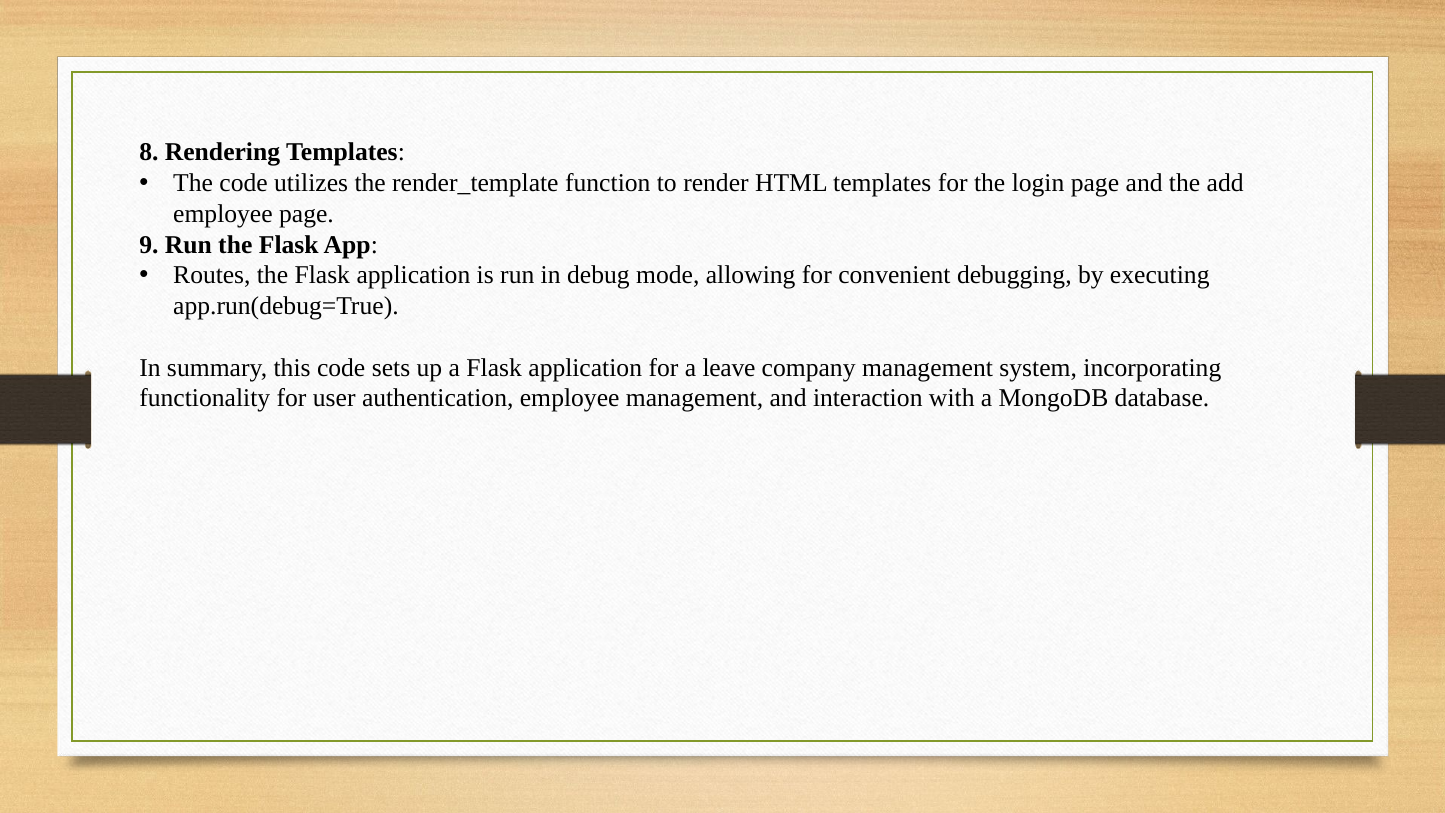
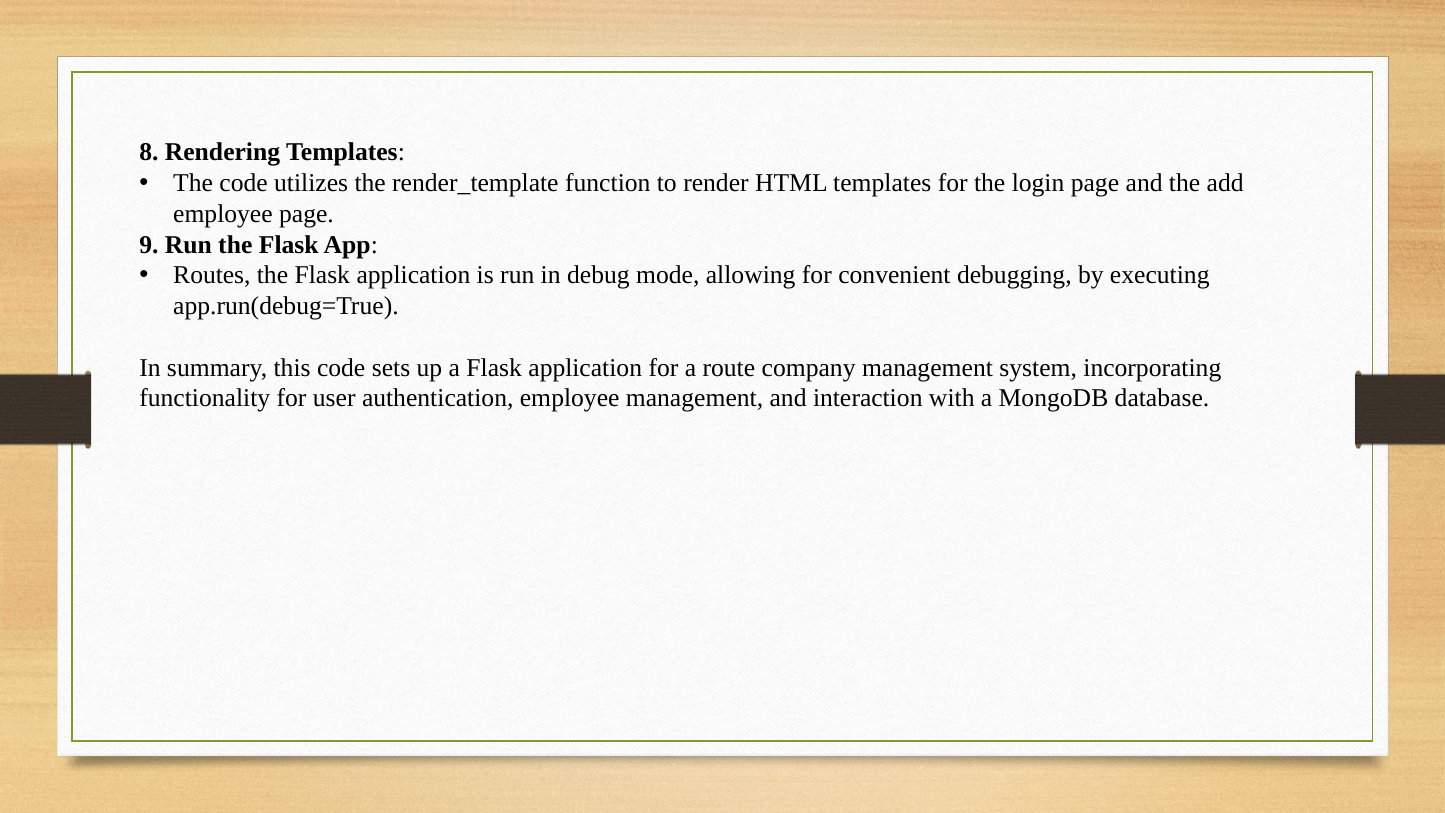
leave: leave -> route (729, 368)
